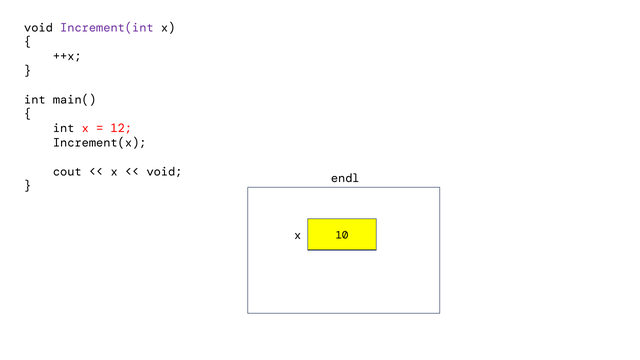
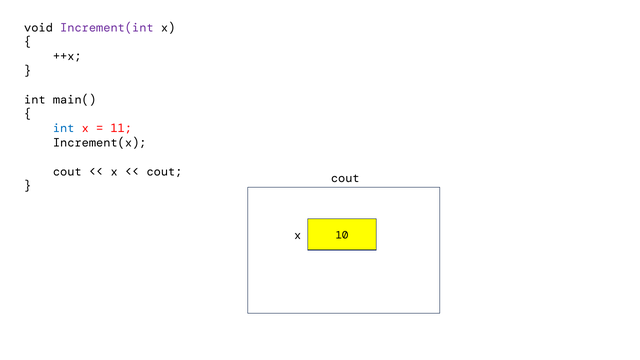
int colour: black -> blue (64, 128)
12: 12 -> 11 (121, 128)
void: void -> cout (165, 172)
endl: endl -> cout (345, 178)
